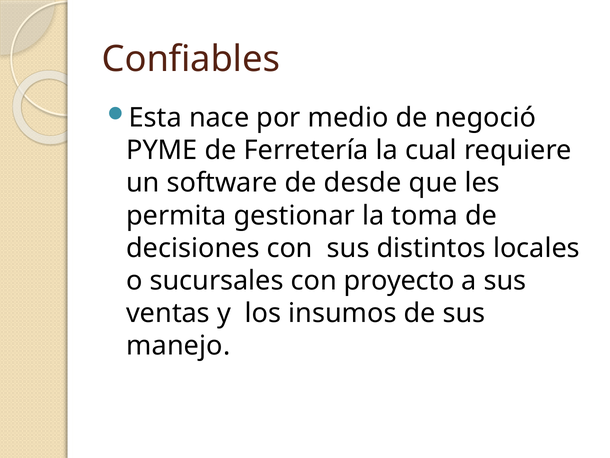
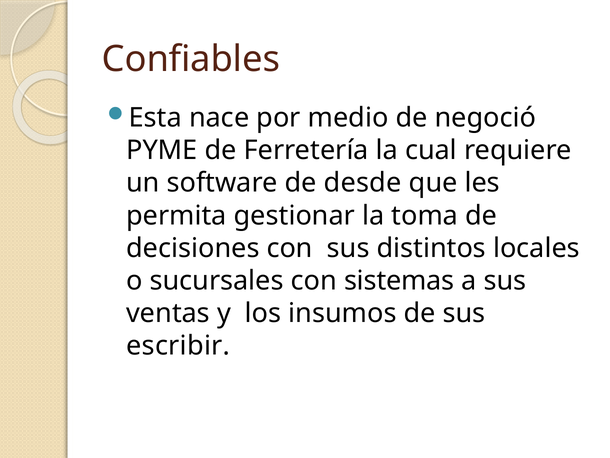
proyecto: proyecto -> sistemas (399, 280)
manejo: manejo -> escribir (178, 346)
